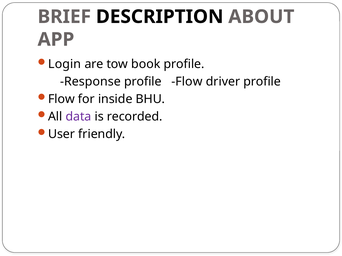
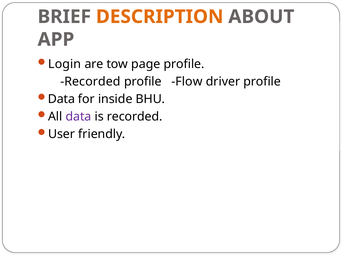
DESCRIPTION colour: black -> orange (160, 17)
book: book -> page (146, 64)
Response: Response -> Recorded (90, 82)
Flow: Flow -> Data (61, 99)
